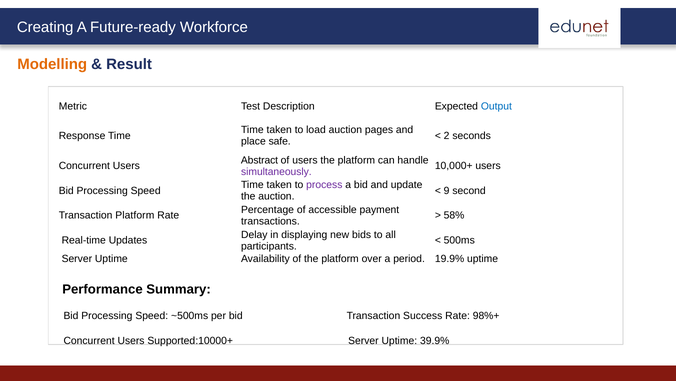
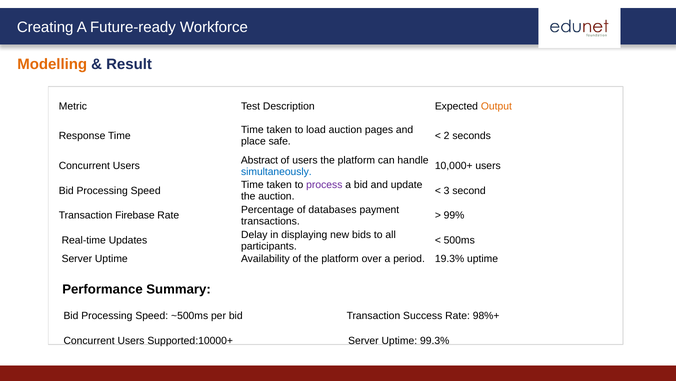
Output colour: blue -> orange (496, 106)
simultaneously colour: purple -> blue (276, 171)
9: 9 -> 3 (447, 190)
accessible: accessible -> databases (332, 209)
Transaction Platform: Platform -> Firebase (135, 215)
58%: 58% -> 99% (454, 215)
19.9%: 19.9% -> 19.3% (450, 258)
39.9%: 39.9% -> 99.3% (435, 340)
